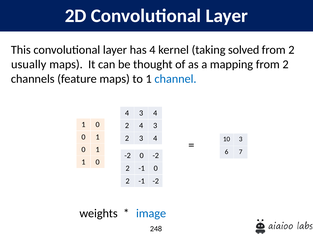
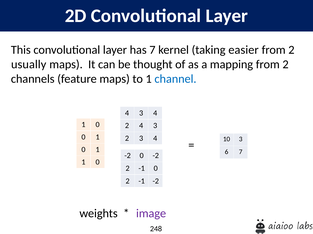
has 4: 4 -> 7 (152, 50)
solved: solved -> easier (244, 50)
image colour: blue -> purple (151, 214)
